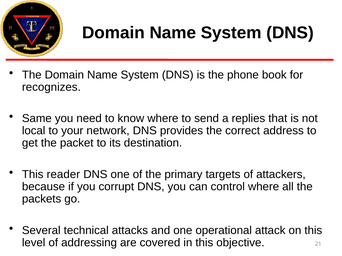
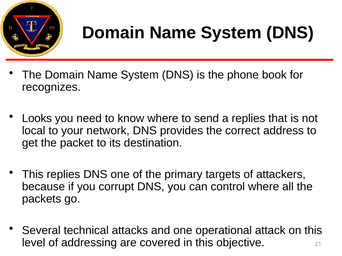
Same: Same -> Looks (37, 119)
This reader: reader -> replies (63, 175)
